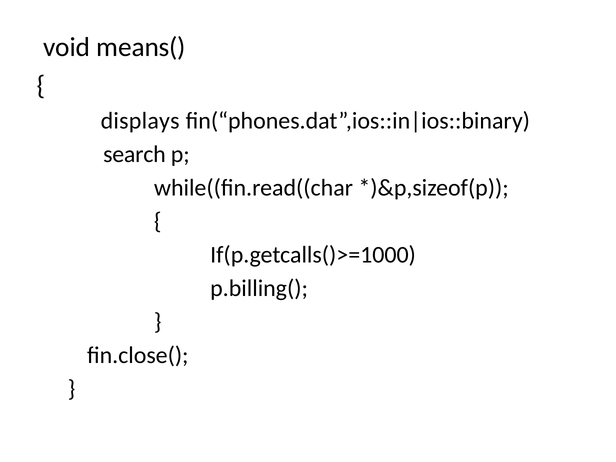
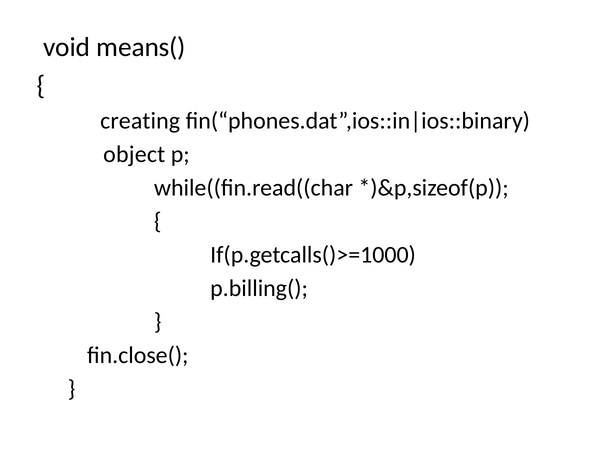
displays: displays -> creating (140, 121)
search: search -> object (134, 154)
